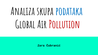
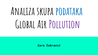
Pollution colour: red -> purple (64, 25)
